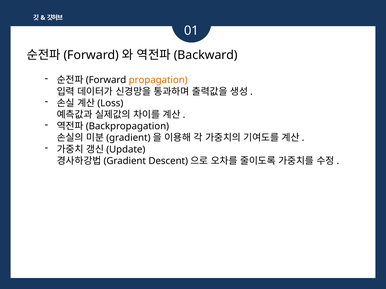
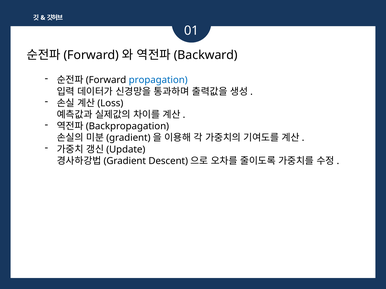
propagation colour: orange -> blue (158, 80)
